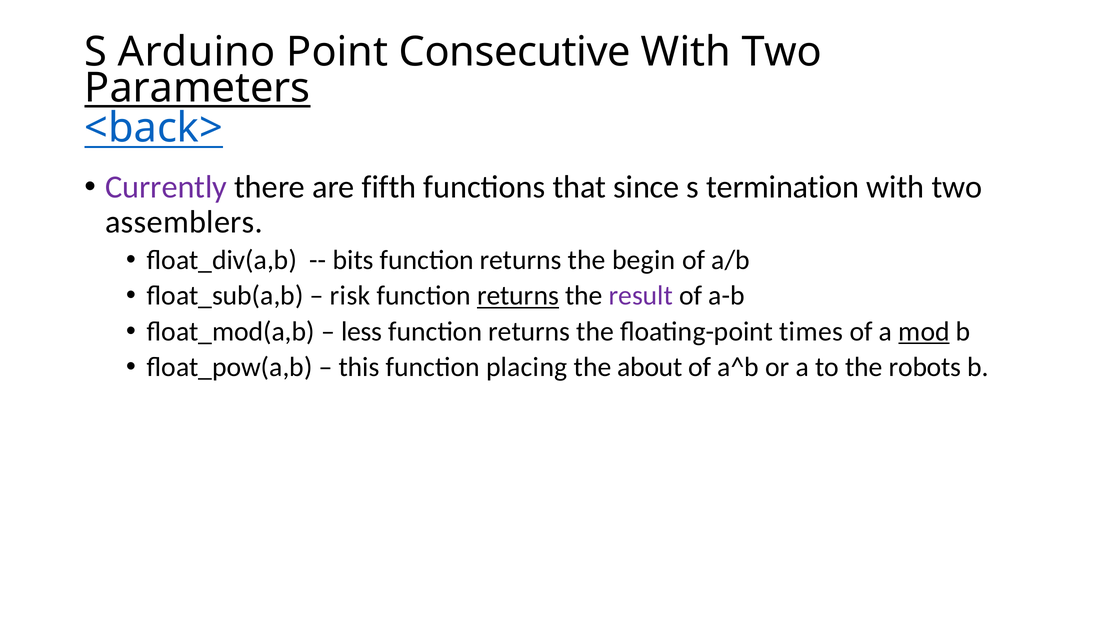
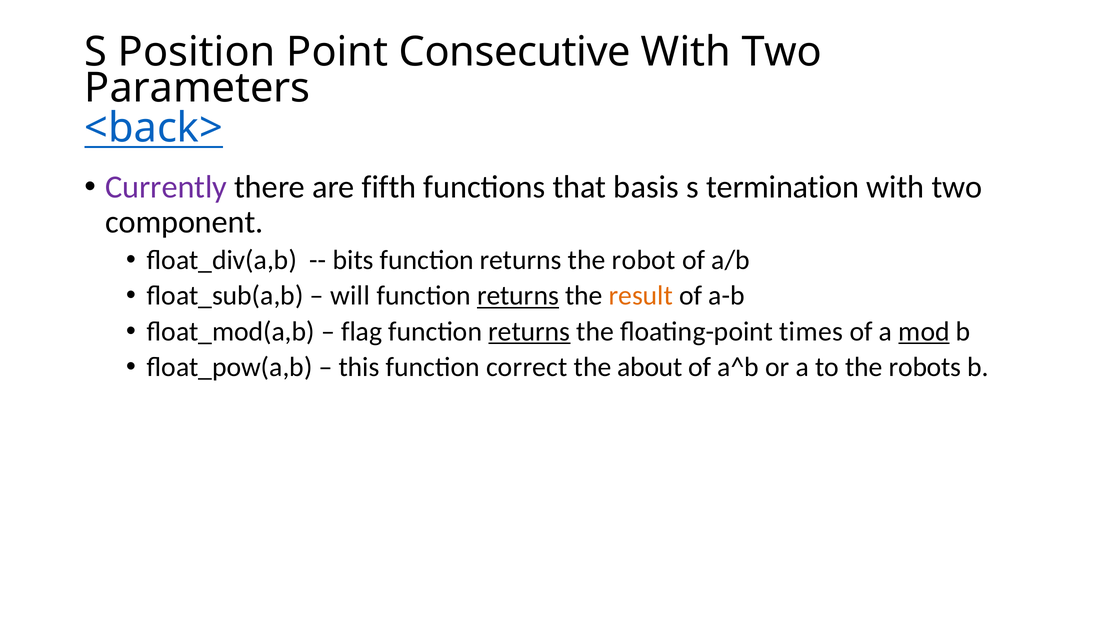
Arduino: Arduino -> Position (197, 52)
Parameters underline: present -> none (197, 88)
since: since -> basis (646, 187)
assemblers: assemblers -> component (184, 222)
begin: begin -> robot (644, 260)
risk: risk -> will (350, 296)
result colour: purple -> orange (641, 296)
less: less -> flag (362, 332)
returns underline: none -> present (529, 332)
placing: placing -> correct (527, 367)
